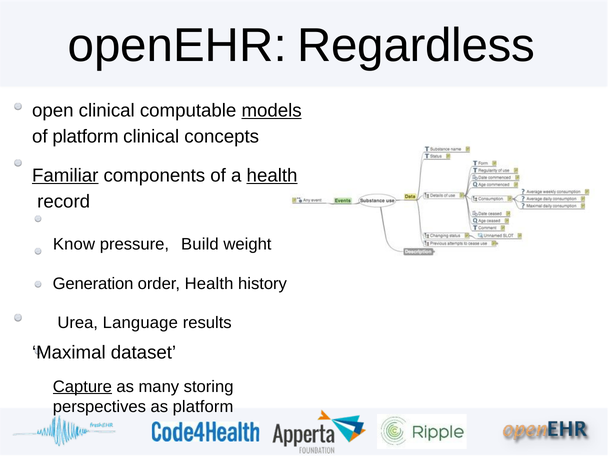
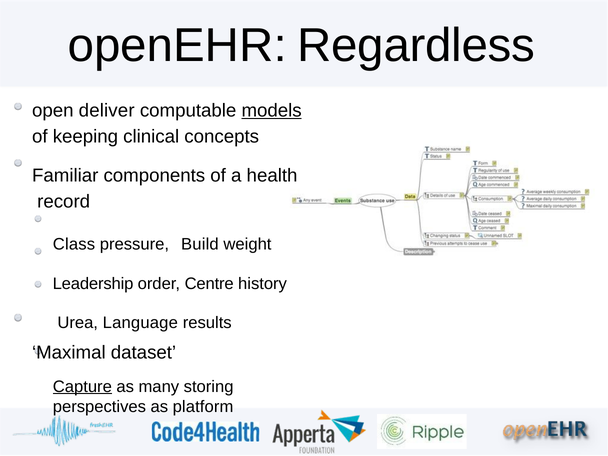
open clinical: clinical -> deliver (107, 110)
of platform: platform -> keeping (85, 137)
Familiar underline: present -> none (65, 175)
health underline: present -> none (272, 175)
Know: Know -> Class (74, 245)
Generation: Generation -> Leadership (93, 284)
order Health: Health -> Centre (209, 284)
